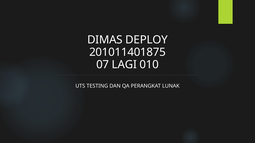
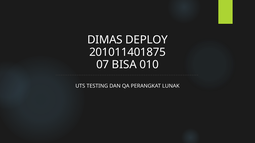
LAGI: LAGI -> BISA (124, 65)
